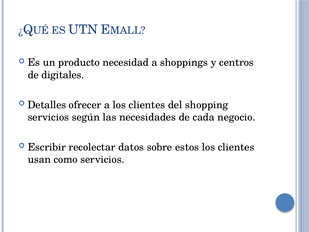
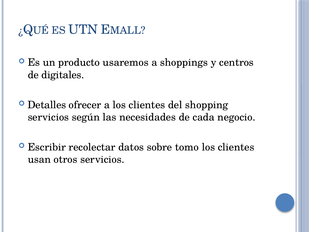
necesidad: necesidad -> usaremos (126, 62)
estos: estos -> tomo (187, 147)
como: como -> otros (66, 159)
